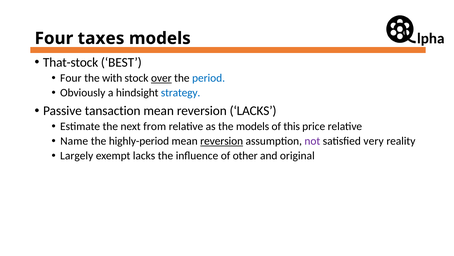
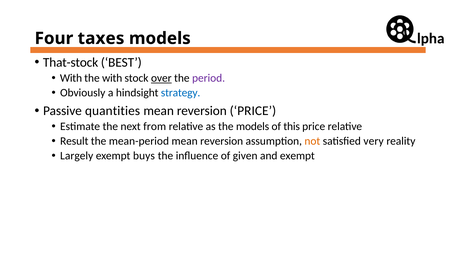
Four: Four -> With (71, 78)
period colour: blue -> purple (209, 78)
tansaction: tansaction -> quantities (113, 111)
reversion LACKS: LACKS -> PRICE (253, 111)
Name: Name -> Result (74, 141)
highly-period: highly-period -> mean-period (139, 141)
reversion underline: present -> none (222, 141)
not colour: purple -> orange (312, 141)
exempt lacks: lacks -> buys (144, 155)
other: other -> given (245, 155)
and original: original -> exempt (297, 155)
